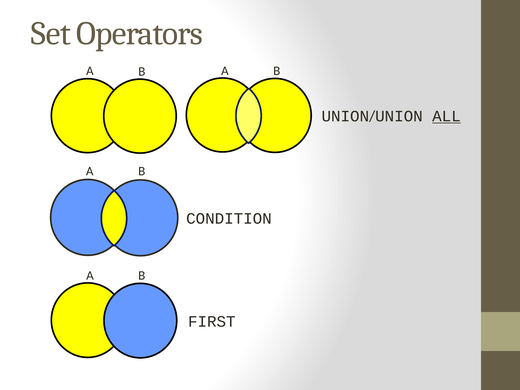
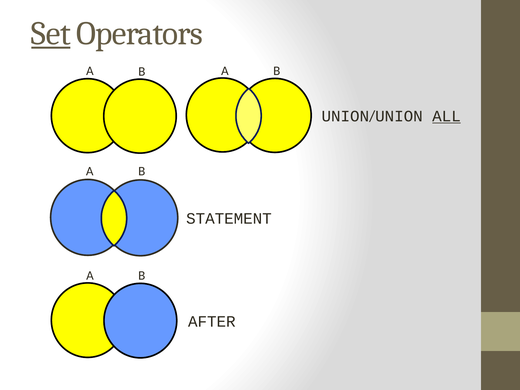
Set underline: none -> present (51, 33)
CONDITION: CONDITION -> STATEMENT (229, 219)
FIRST: FIRST -> AFTER (212, 322)
